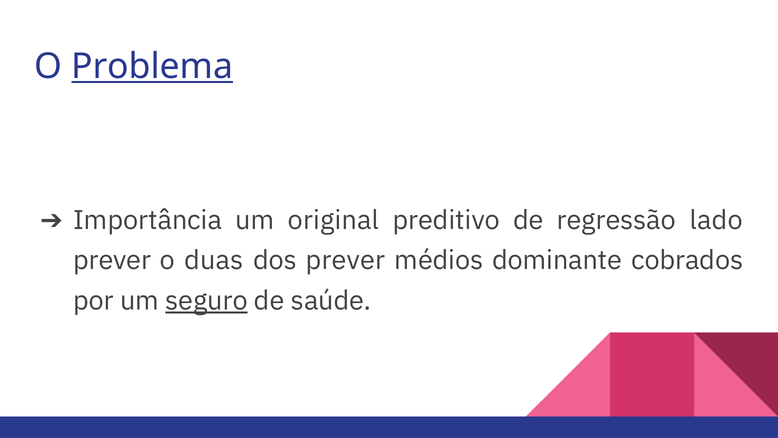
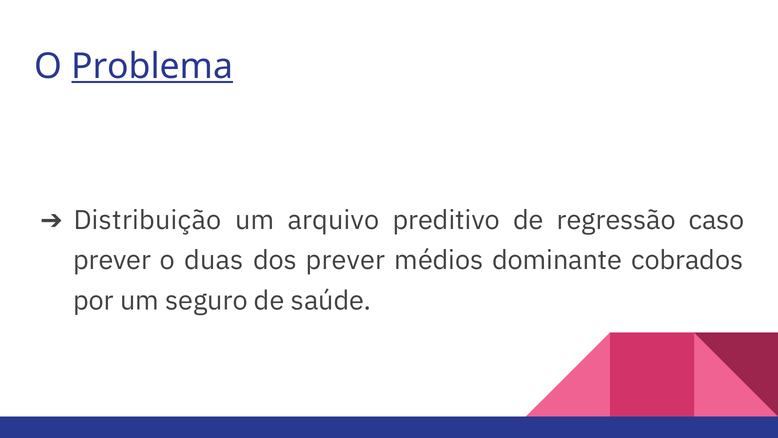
Importância: Importância -> Distribuição (148, 220)
original: original -> arquivo (334, 220)
lado: lado -> caso (717, 220)
seguro underline: present -> none (207, 301)
